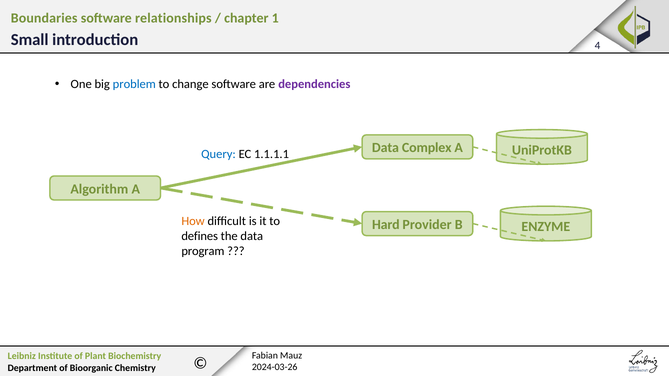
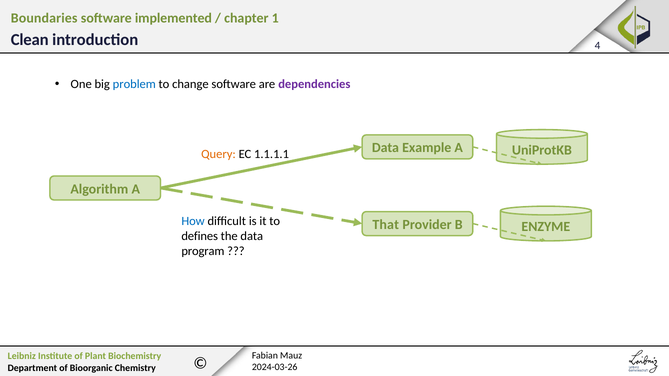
relationships: relationships -> implemented (173, 18)
Small: Small -> Clean (30, 40)
Complex: Complex -> Example (427, 148)
Query colour: blue -> orange (218, 154)
How colour: orange -> blue (193, 221)
Hard: Hard -> That (386, 225)
